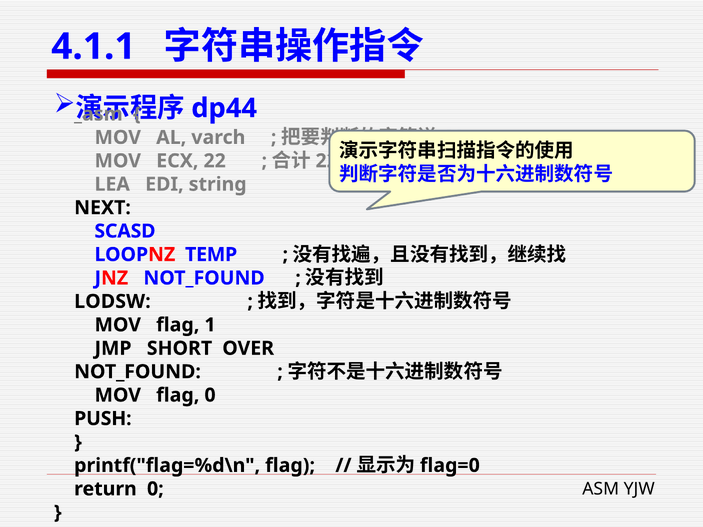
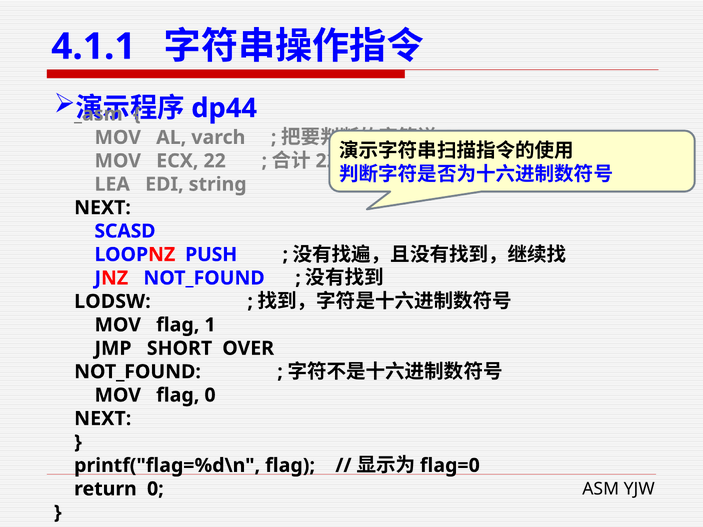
TEMP: TEMP -> PUSH (211, 255)
PUSH: PUSH -> NEXT (103, 419)
